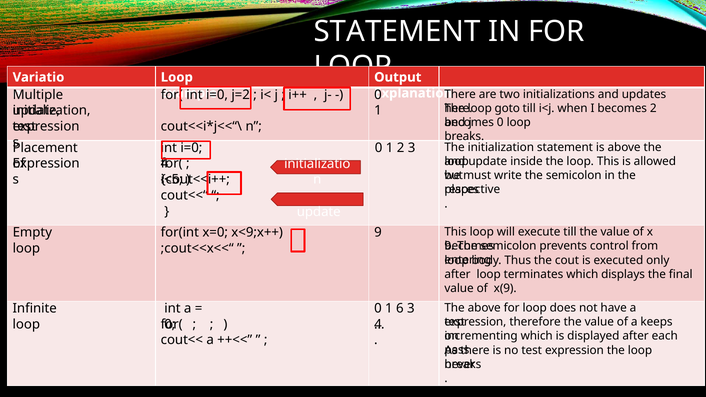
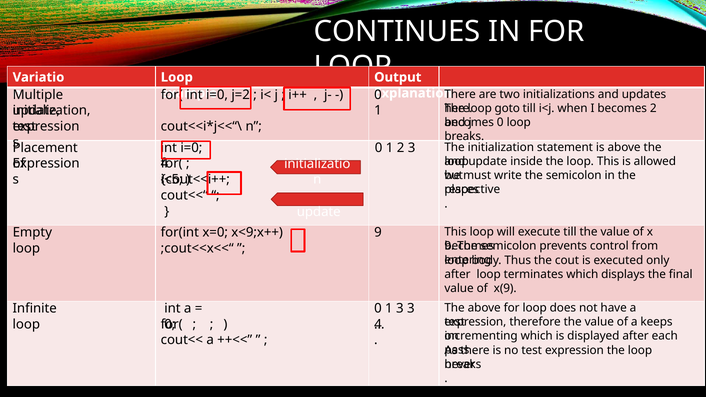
STATEMENT: STATEMENT -> CONTINUES (397, 31)
1 6: 6 -> 3 (400, 308)
